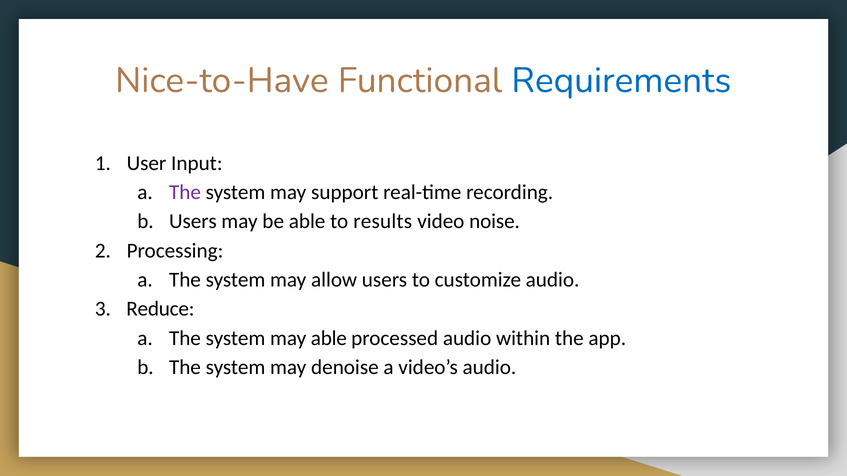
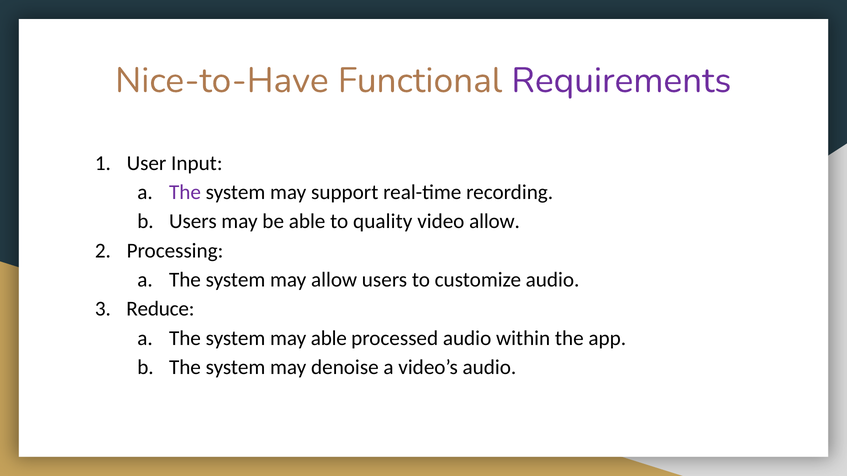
Requirements colour: blue -> purple (621, 80)
results: results -> quality (383, 222)
video noise: noise -> allow (495, 222)
